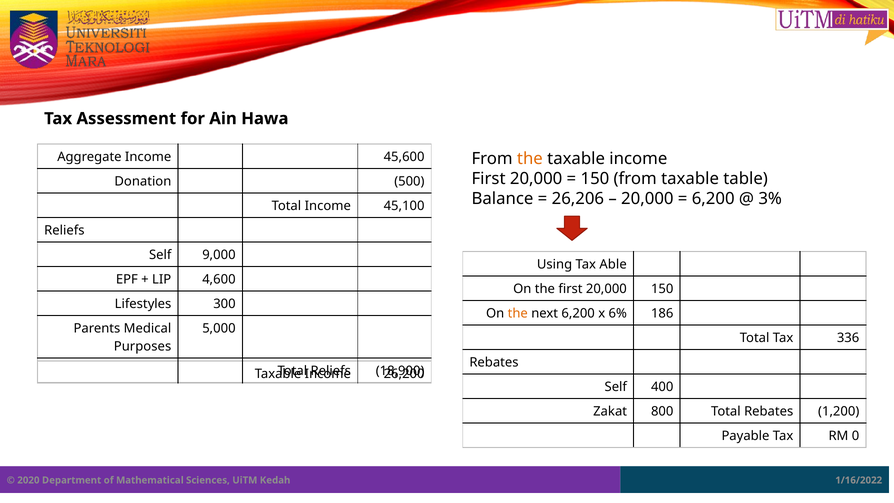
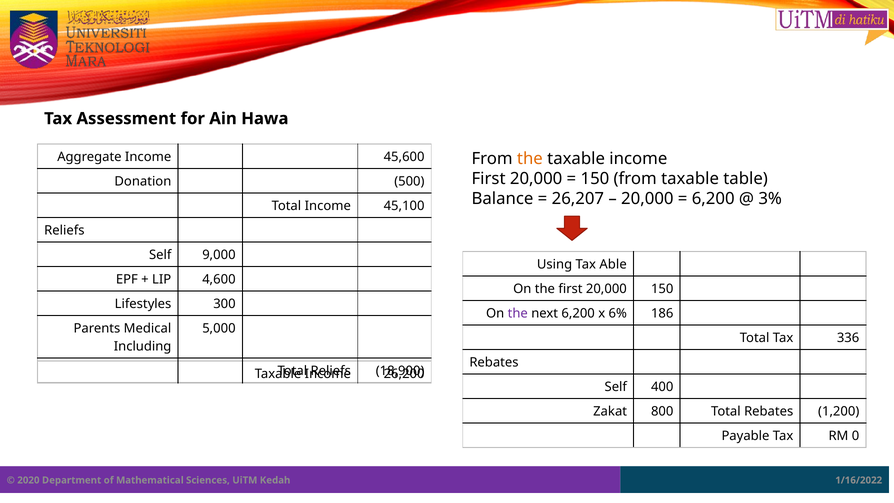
26,206: 26,206 -> 26,207 (578, 199)
the colour: orange -> purple (518, 313)
Purposes: Purposes -> Including (143, 346)
